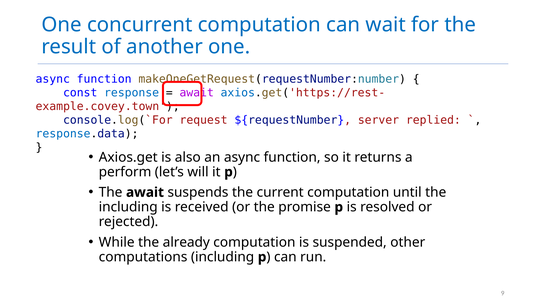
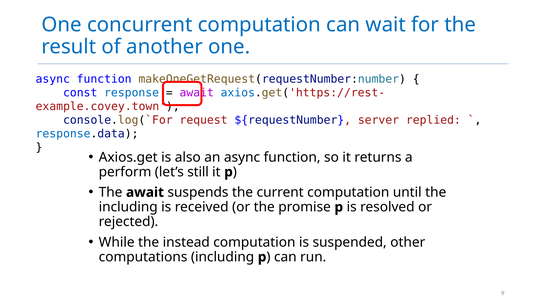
will: will -> still (198, 172)
already: already -> instead (186, 242)
